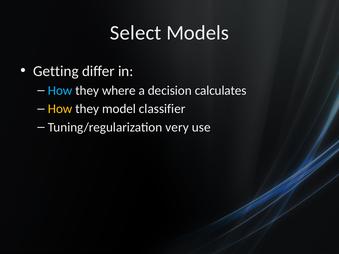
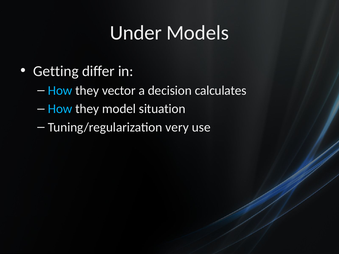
Select: Select -> Under (136, 33)
where: where -> vector (119, 91)
How colour: yellow -> light blue (60, 109)
classifier: classifier -> situation (162, 109)
